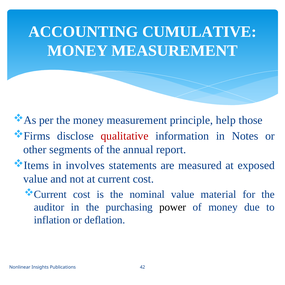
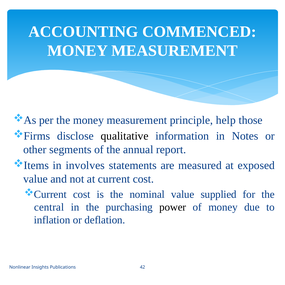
CUMULATIVE: CUMULATIVE -> COMMENCED (199, 32)
qualitative colour: red -> black (125, 136)
material: material -> supplied (219, 194)
auditor: auditor -> central (49, 207)
